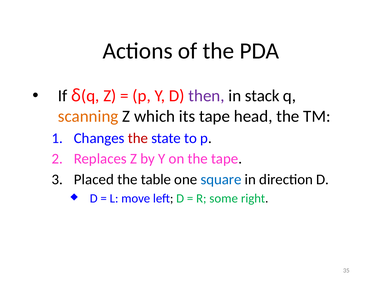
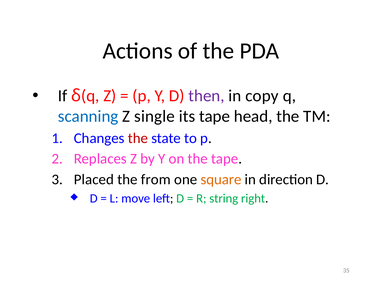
stack: stack -> copy (262, 96)
scanning colour: orange -> blue (88, 116)
which: which -> single (155, 116)
table: table -> from (156, 180)
square colour: blue -> orange (221, 180)
some: some -> string (224, 199)
